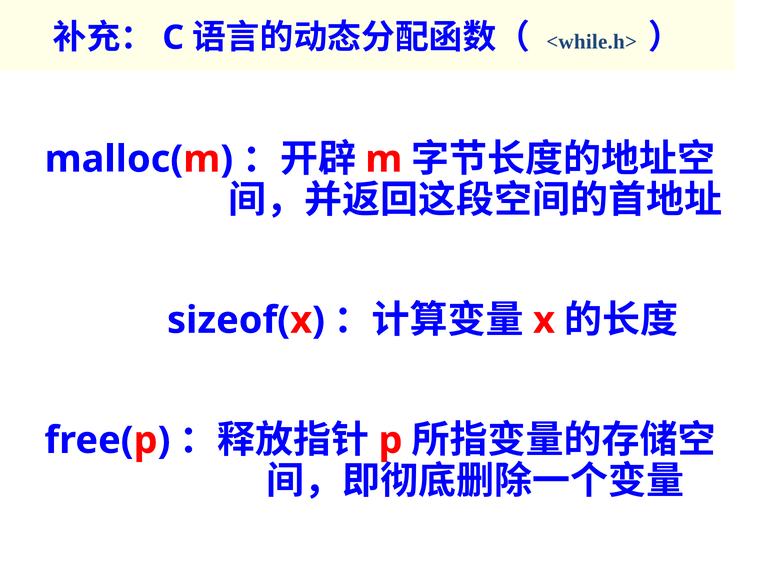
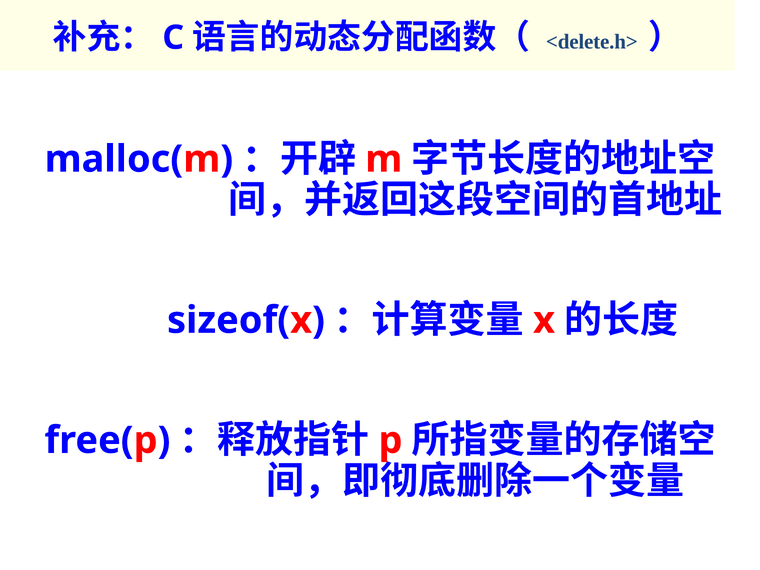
<while.h>: <while.h> -> <delete.h> (592, 42)
